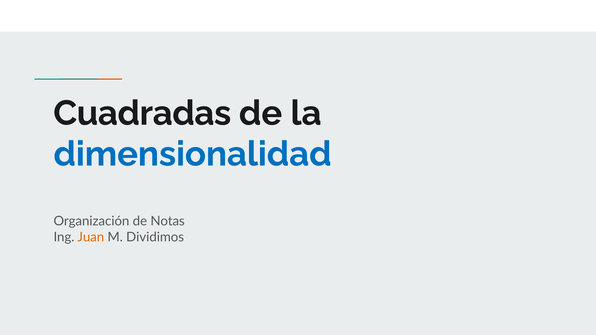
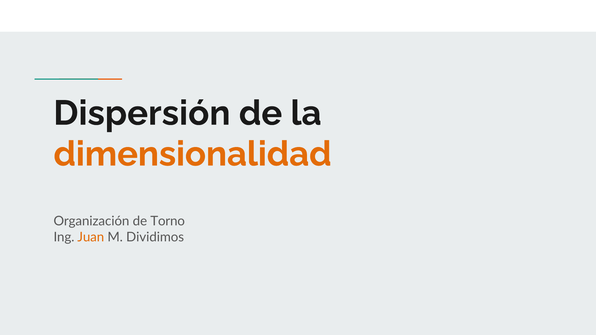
Cuadradas: Cuadradas -> Dispersión (142, 113)
dimensionalidad colour: blue -> orange (193, 154)
Notas: Notas -> Torno (168, 221)
